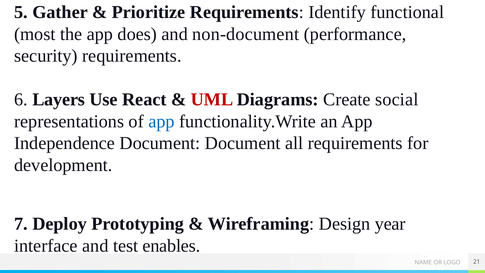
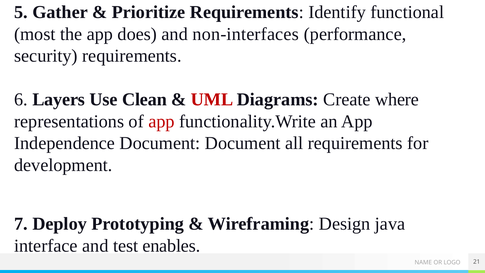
non-document: non-document -> non-interfaces (246, 34)
React: React -> Clean (144, 99)
social: social -> where (397, 99)
app colour: blue -> red (161, 121)
year: year -> java (390, 224)
